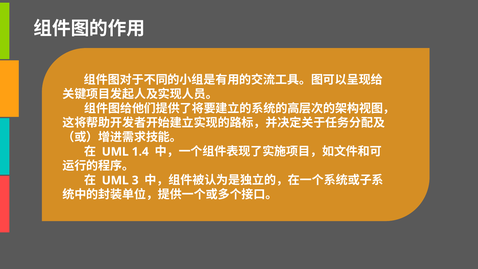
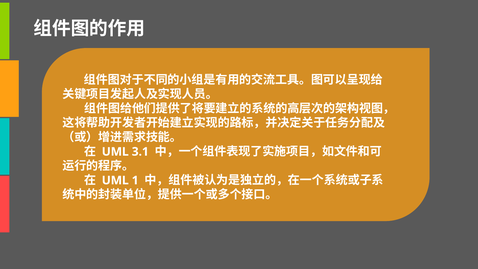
1.4: 1.4 -> 3.1 (140, 152)
3: 3 -> 1 (135, 180)
